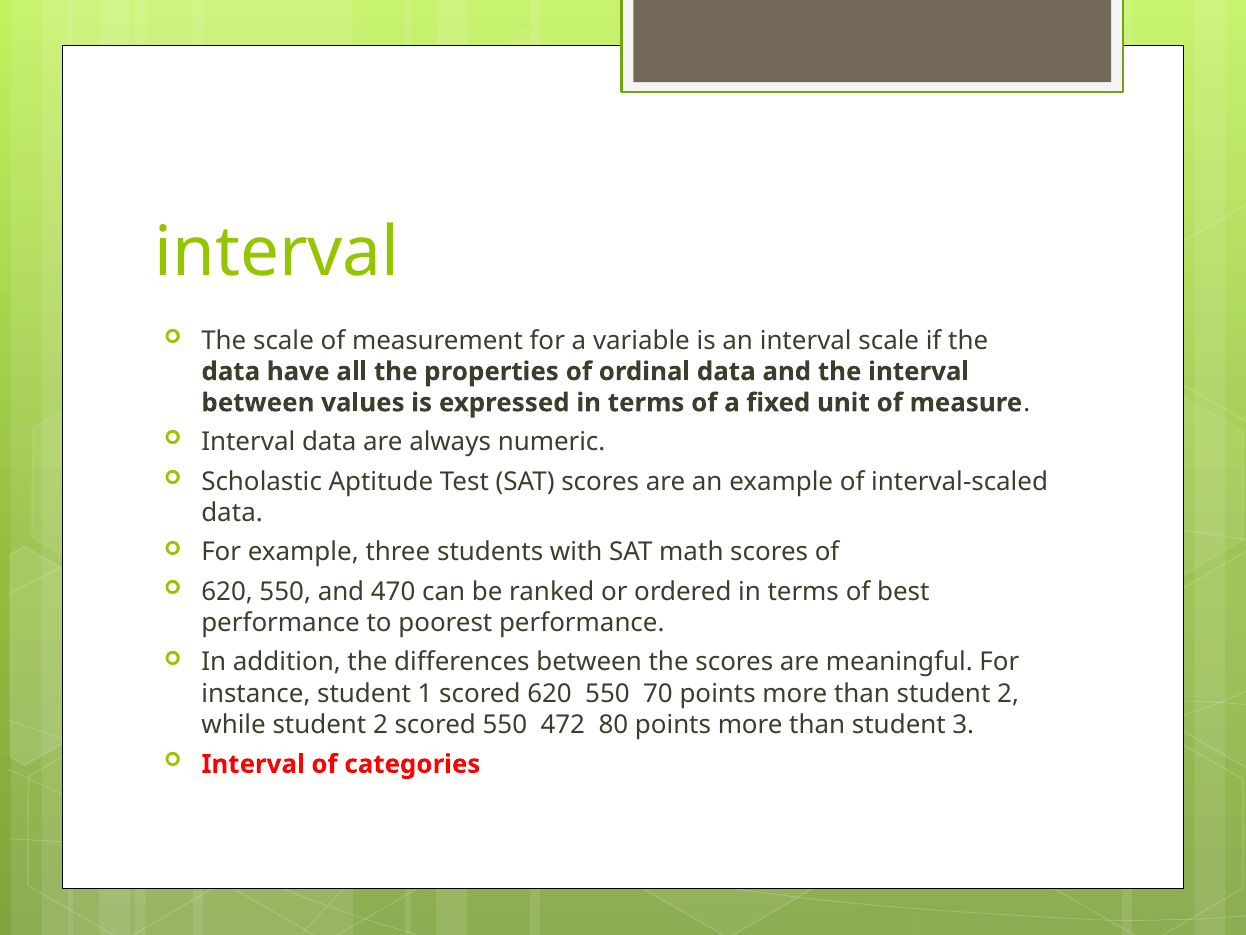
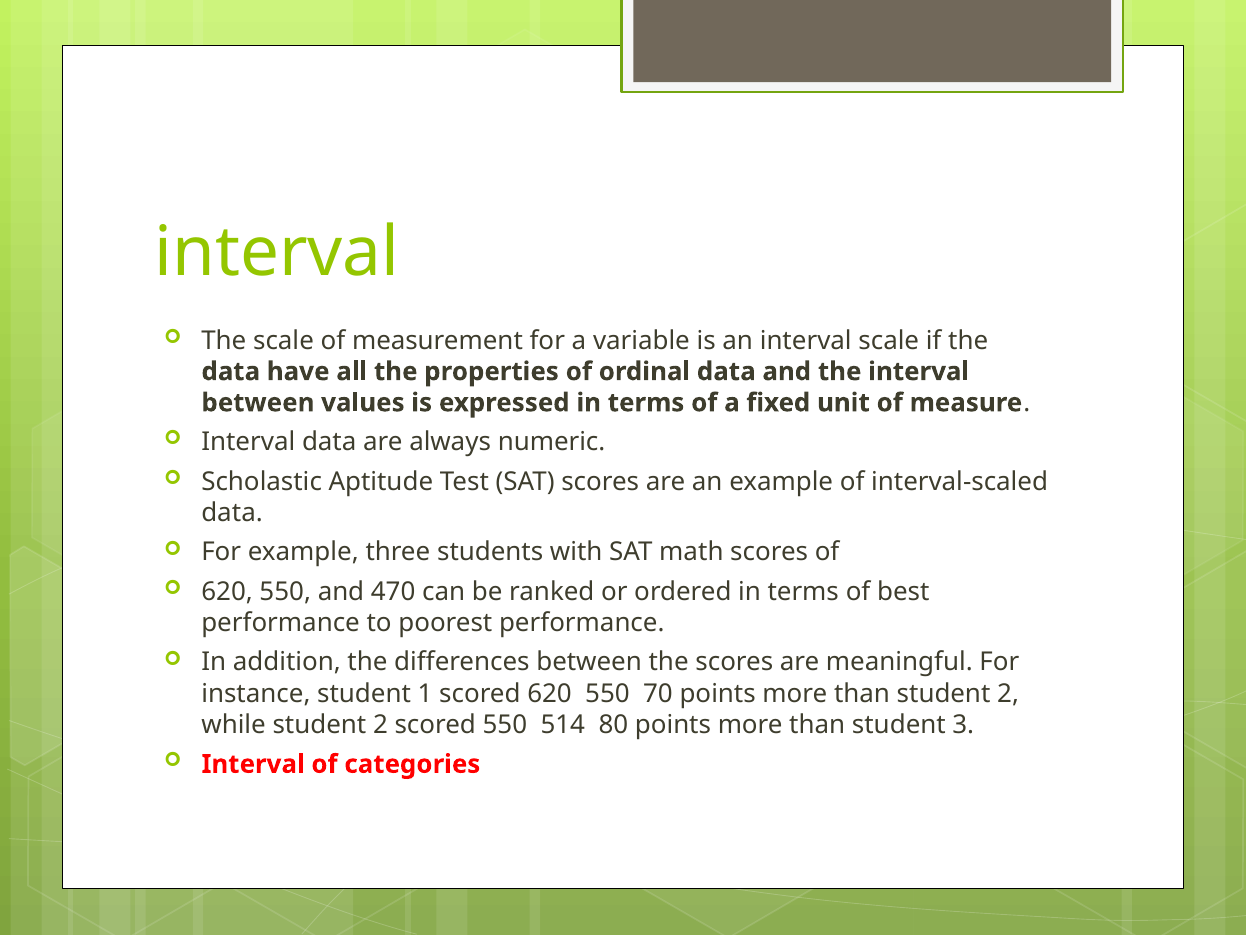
472: 472 -> 514 (563, 724)
